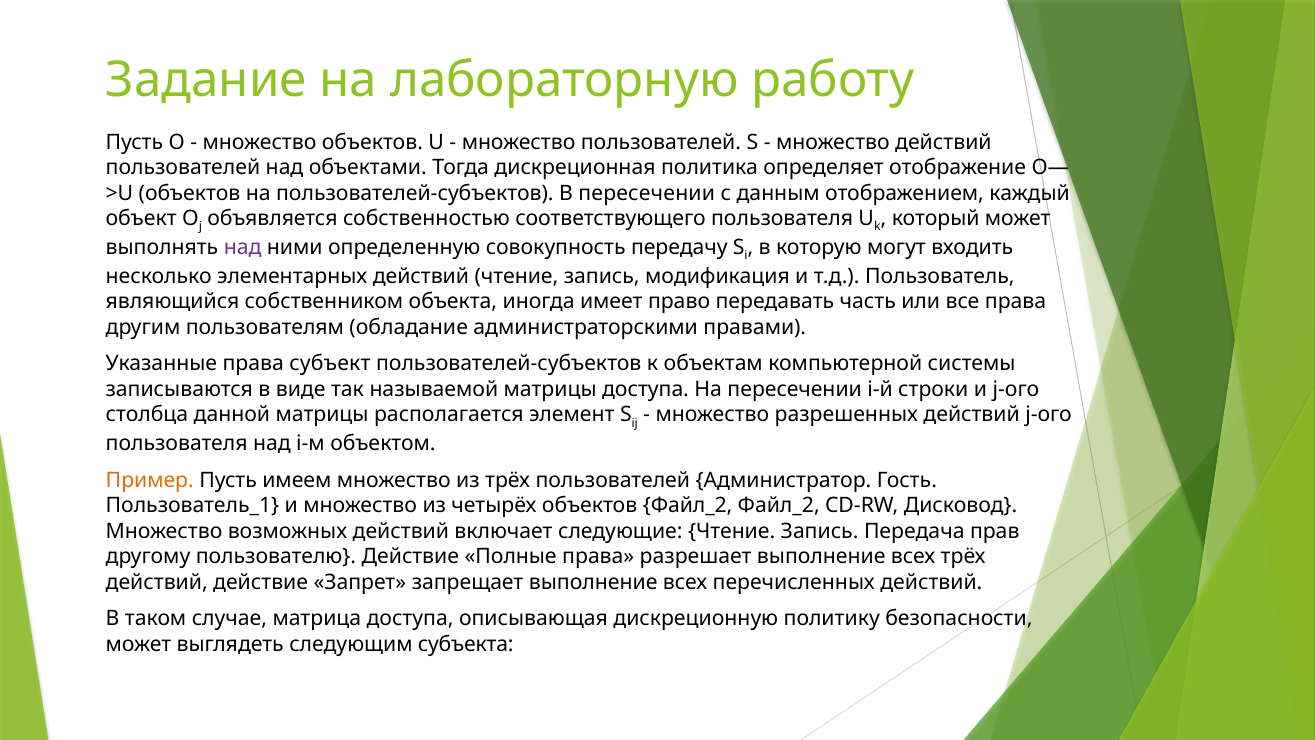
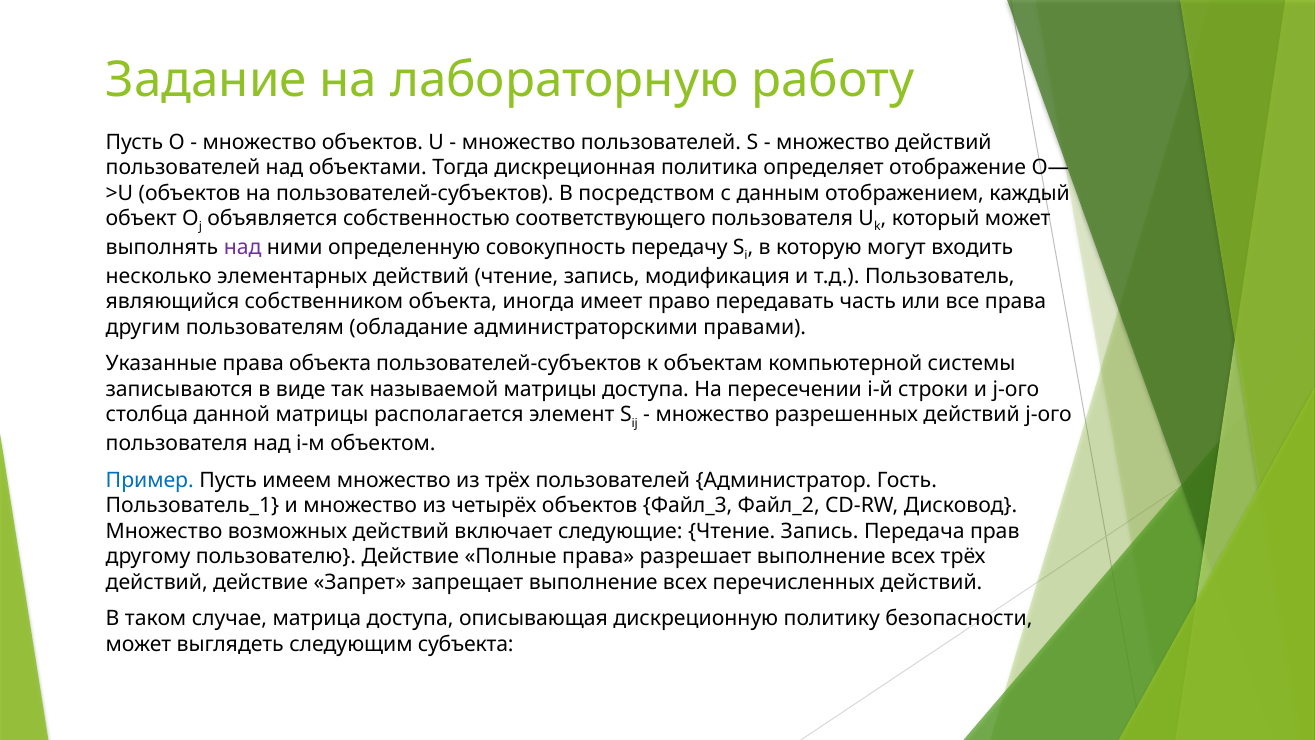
В пересечении: пересечении -> посредством (647, 193)
права субъект: субъект -> объекта (330, 364)
Пример colour: orange -> blue (150, 480)
объектов Файл_2: Файл_2 -> Файл_3 (688, 505)
